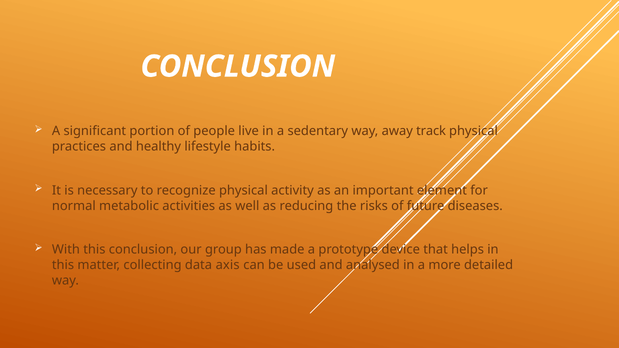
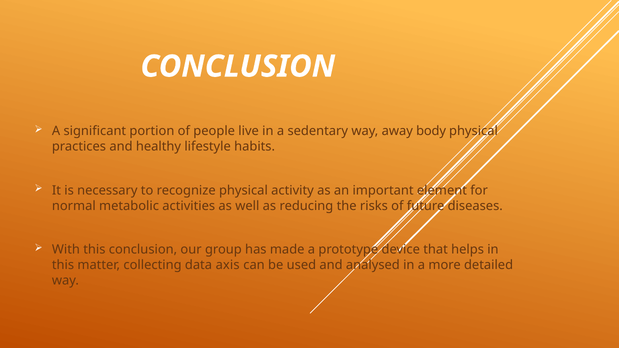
track: track -> body (431, 131)
